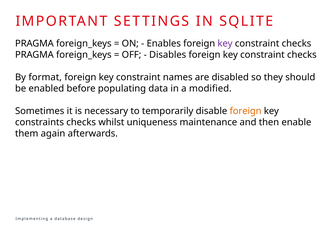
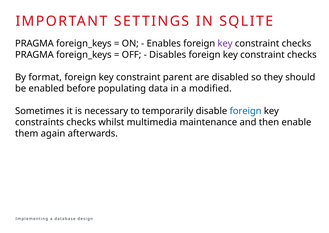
names: names -> parent (178, 77)
foreign colour: orange -> blue (246, 111)
uniqueness: uniqueness -> multimedia (152, 122)
